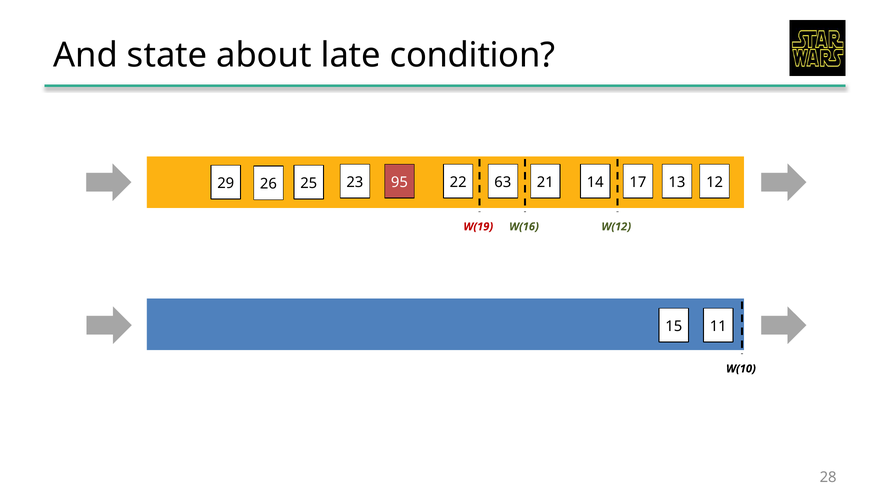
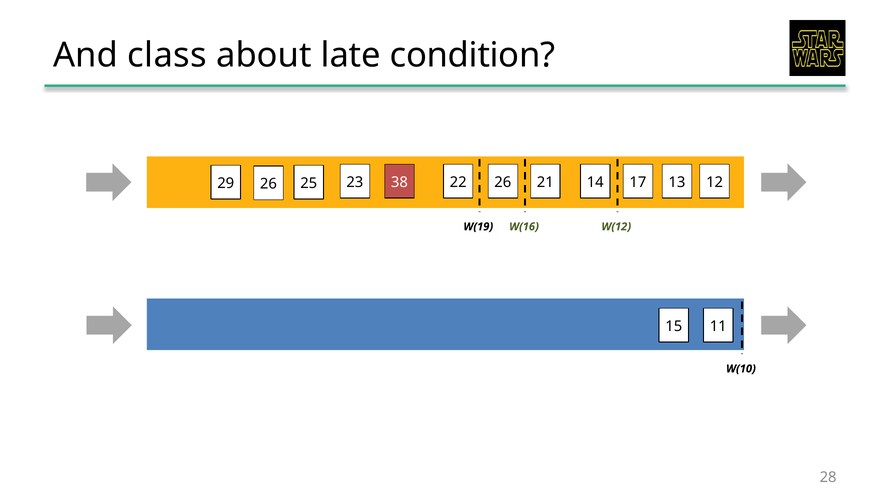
state: state -> class (167, 55)
95: 95 -> 38 (399, 182)
22 63: 63 -> 26 (503, 182)
W(19 colour: red -> black (478, 226)
